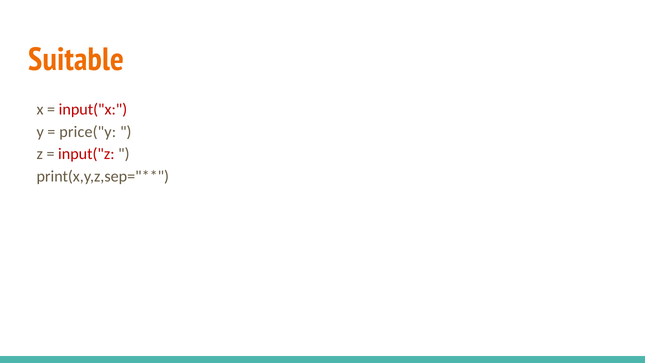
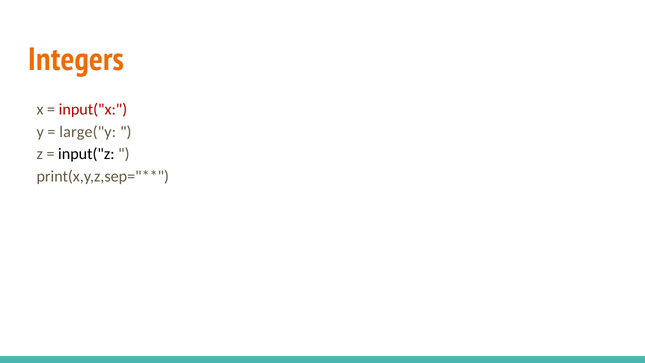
Suitable: Suitable -> Integers (76, 59)
price("y: price("y -> large("y (88, 132)
input("z colour: red -> black (86, 154)
